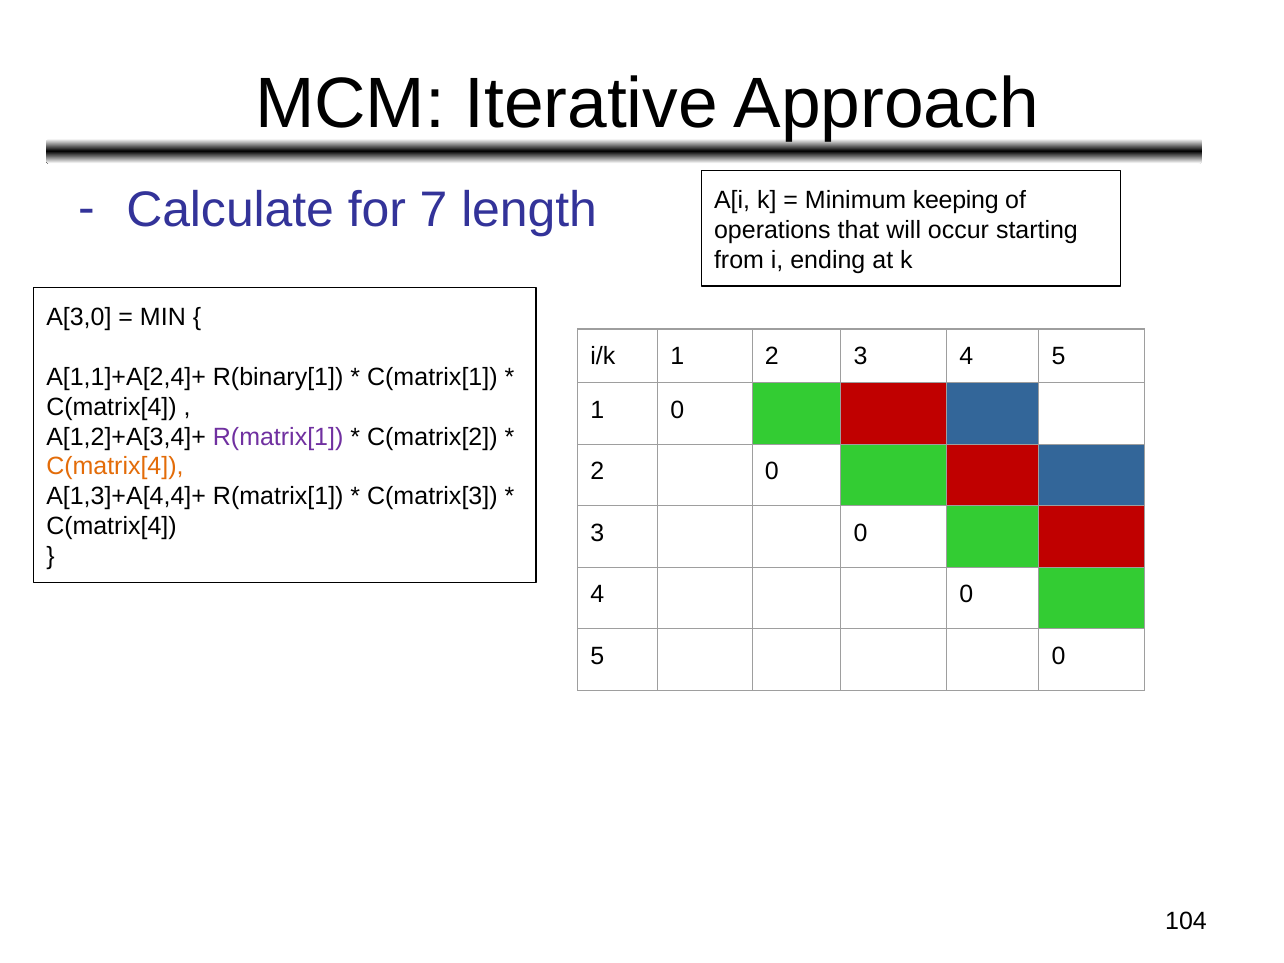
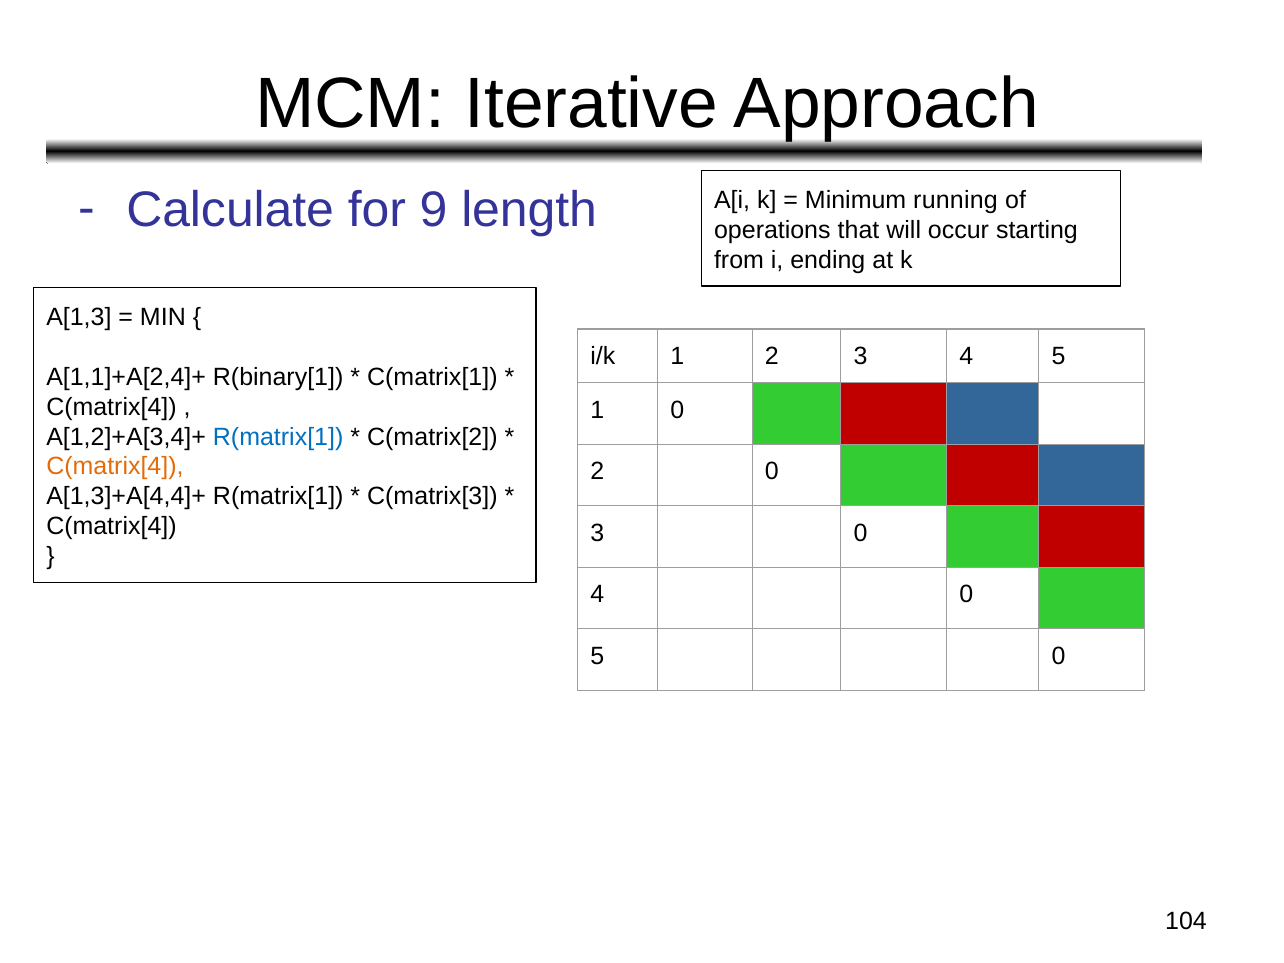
7: 7 -> 9 (433, 210)
keeping: keeping -> running (956, 200)
A[3,0: A[3,0 -> A[1,3 (79, 317)
R(matrix[1 colour: purple -> blue (278, 437)
